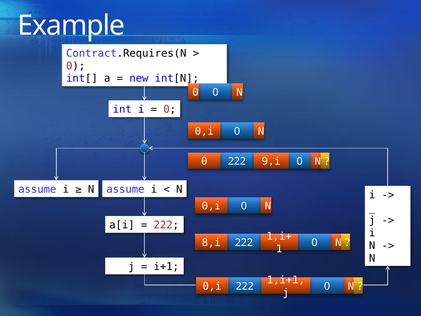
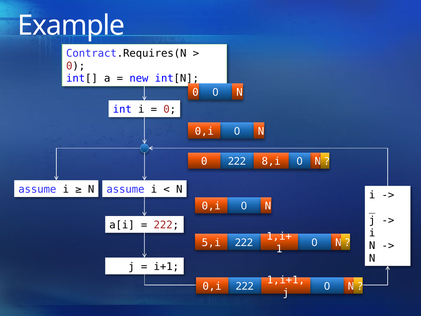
9,i: 9,i -> 8,i (271, 161)
8,i: 8,i -> 5,i (211, 242)
